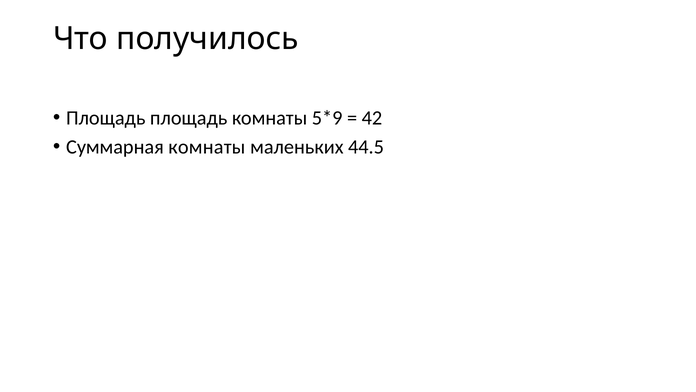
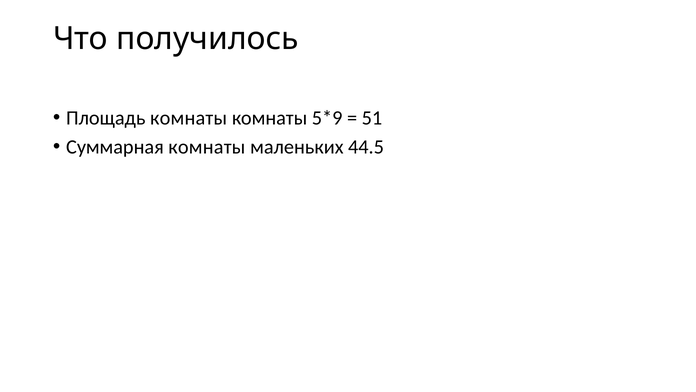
Площадь площадь: площадь -> комнаты (189, 118)
42: 42 -> 51 (372, 118)
